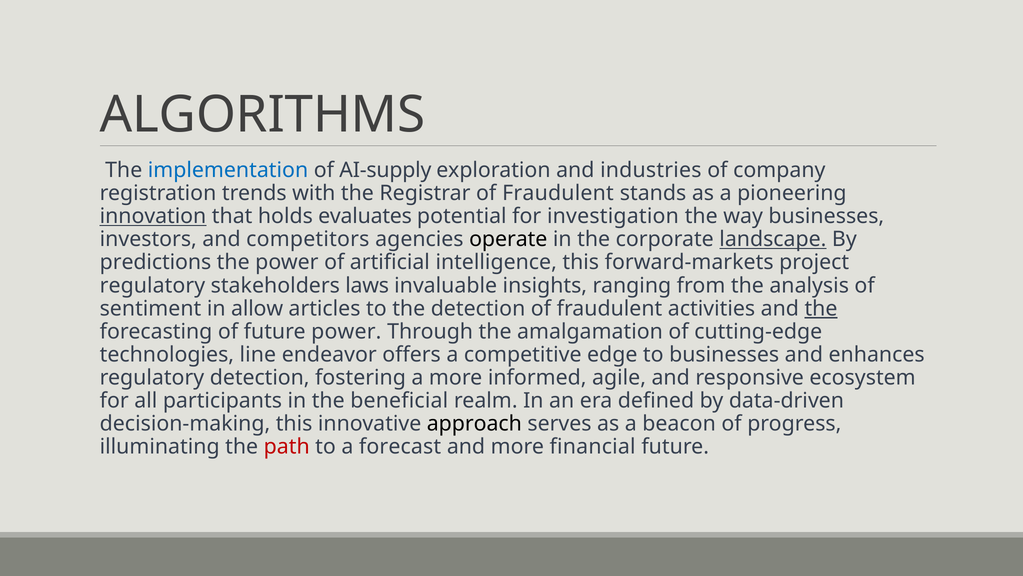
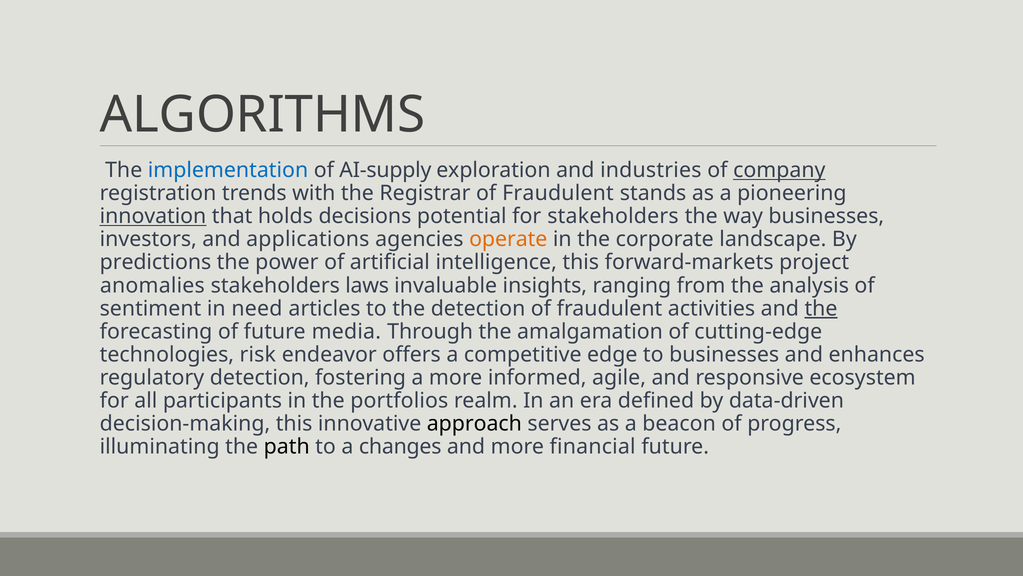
company underline: none -> present (779, 170)
evaluates: evaluates -> decisions (365, 216)
for investigation: investigation -> stakeholders (613, 216)
competitors: competitors -> applications (308, 239)
operate colour: black -> orange (508, 239)
landscape underline: present -> none (773, 239)
regulatory: regulatory -> anomalies (152, 285)
allow: allow -> need (257, 308)
future power: power -> media (346, 331)
line: line -> risk (258, 354)
beneficial: beneficial -> portfolios (399, 400)
path colour: red -> black (287, 446)
forecast: forecast -> changes (400, 446)
